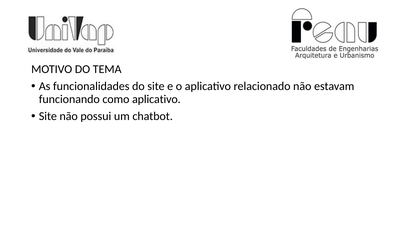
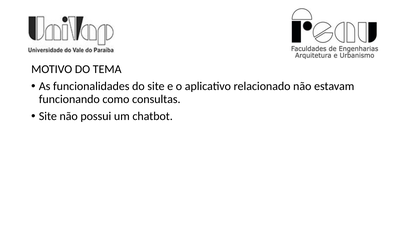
como aplicativo: aplicativo -> consultas (156, 99)
